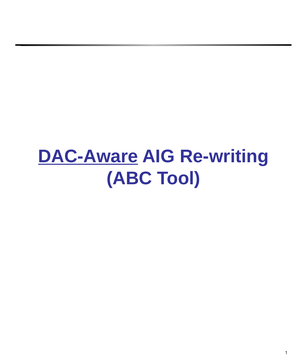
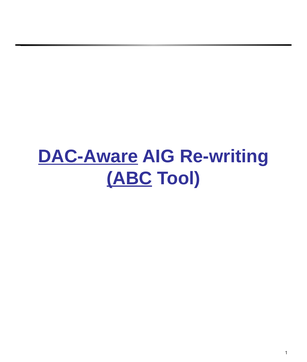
ABC underline: none -> present (129, 178)
